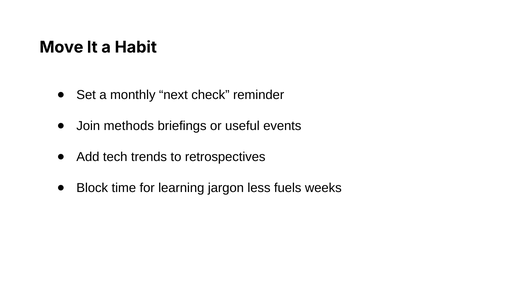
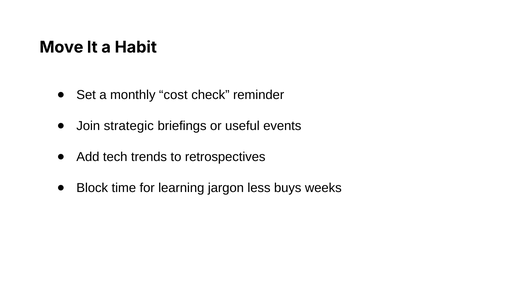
next: next -> cost (173, 95)
methods: methods -> strategic (129, 126)
fuels: fuels -> buys (288, 188)
